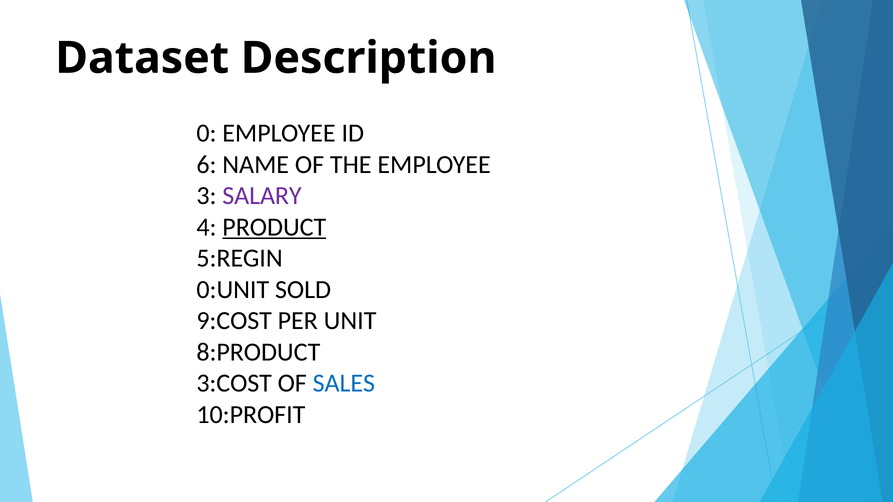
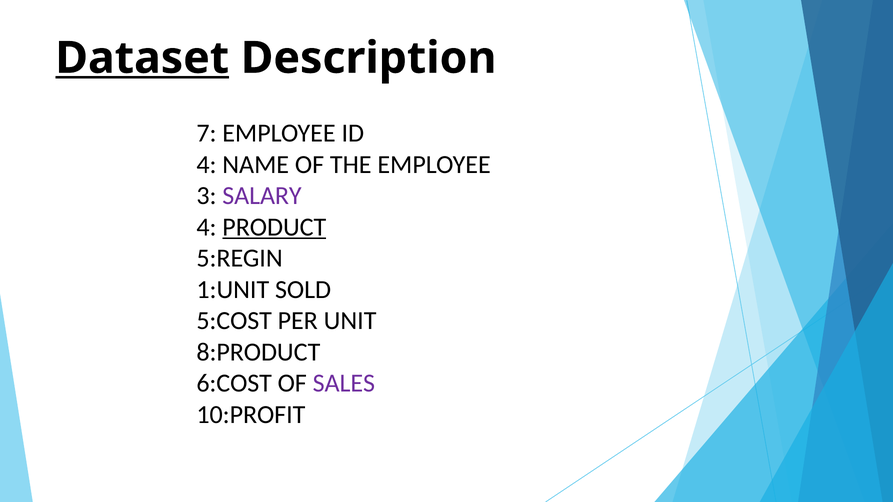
Dataset underline: none -> present (142, 58)
0: 0 -> 7 (206, 133)
6: 6 -> 4 (206, 165)
0:UNIT: 0:UNIT -> 1:UNIT (233, 290)
9:COST: 9:COST -> 5:COST (234, 321)
3:COST: 3:COST -> 6:COST (234, 384)
SALES colour: blue -> purple (344, 384)
